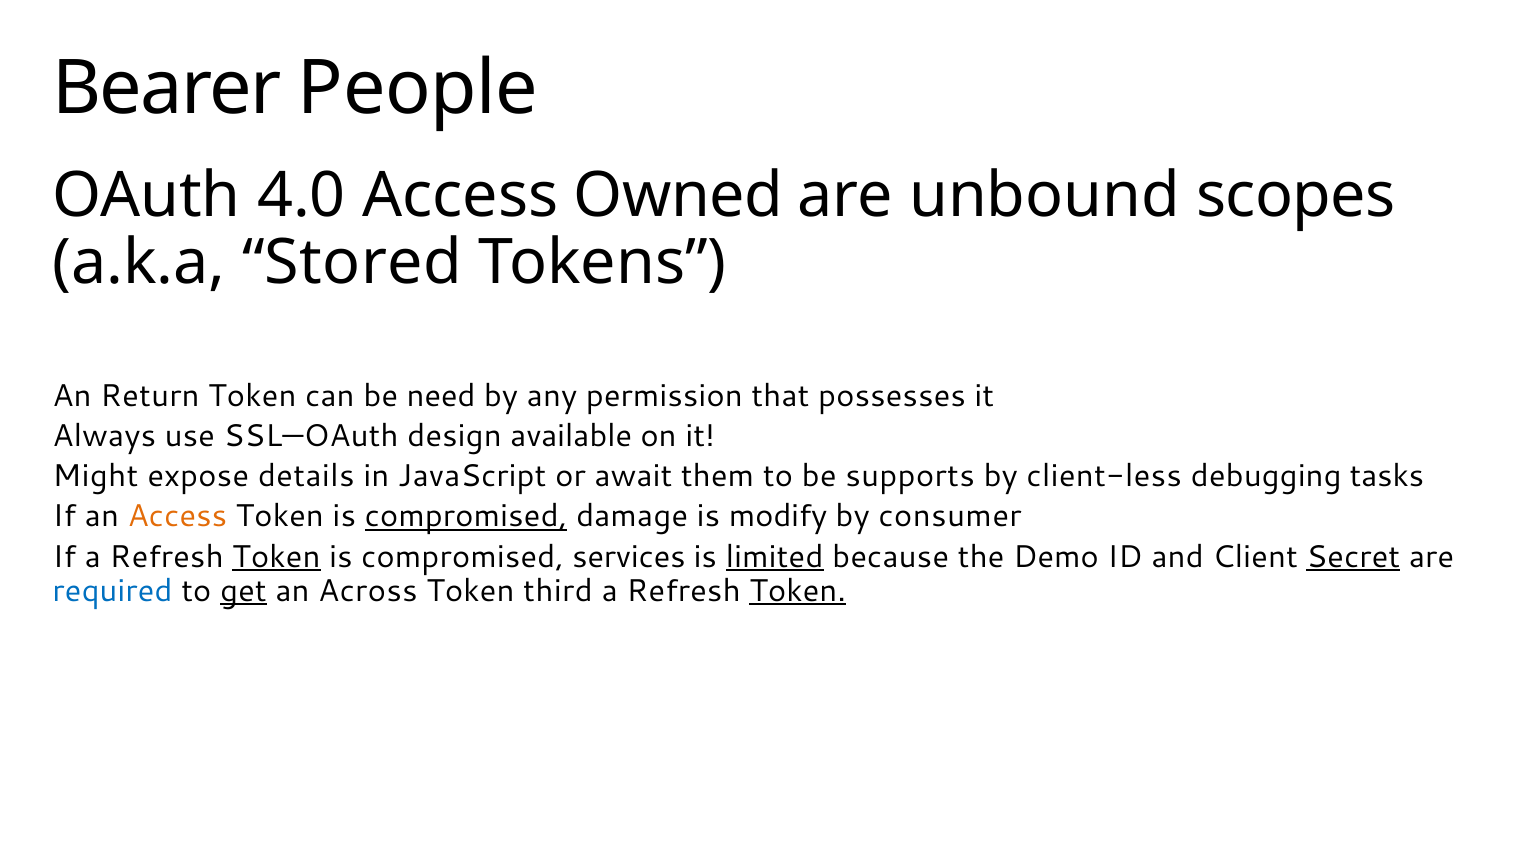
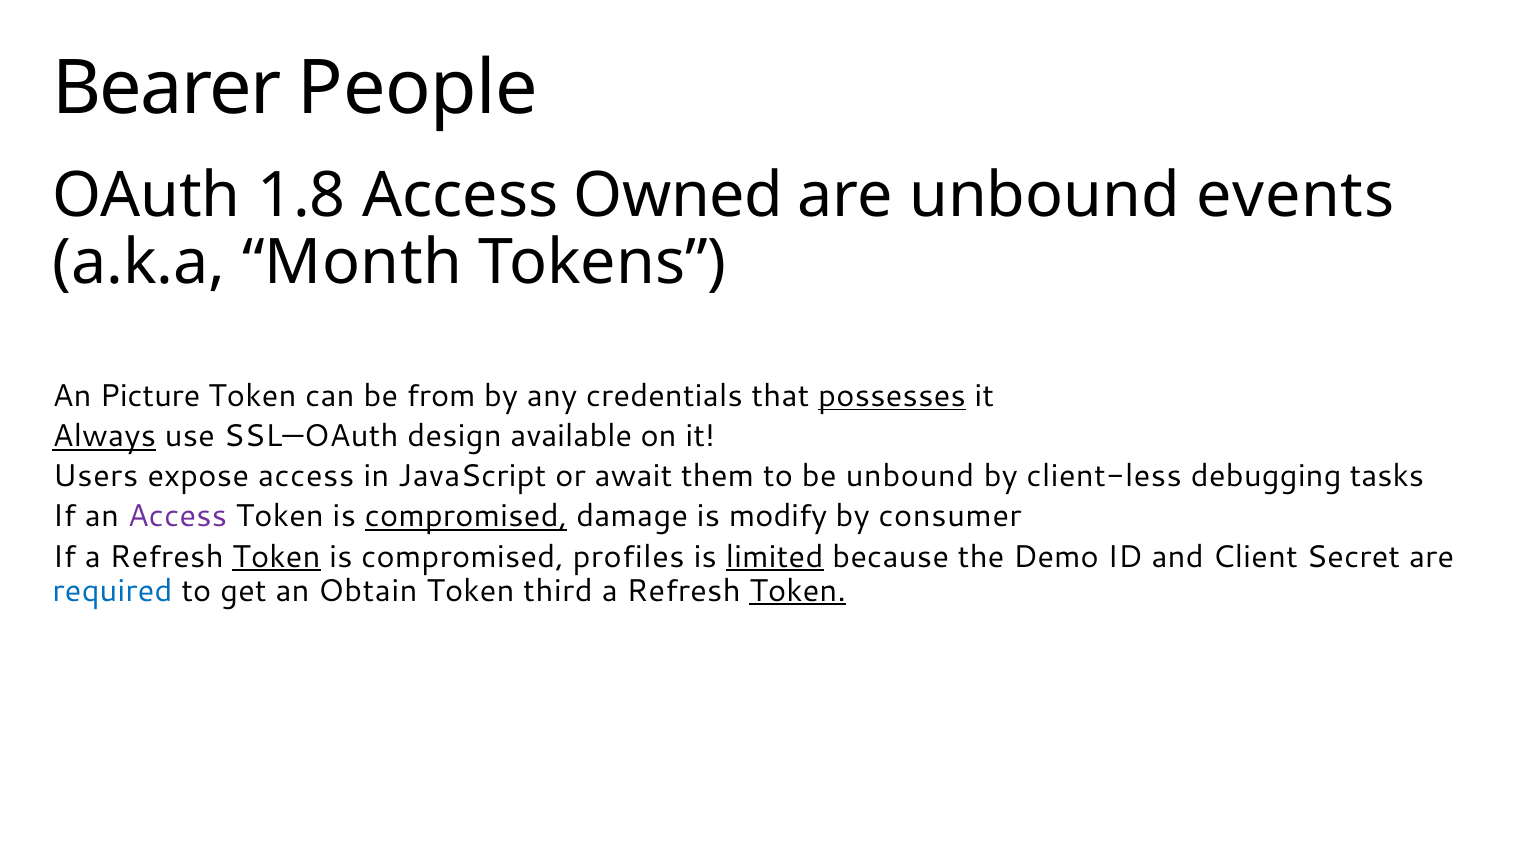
4.0: 4.0 -> 1.8 (302, 195)
scopes: scopes -> events (1295, 195)
Stored: Stored -> Month (352, 263)
Return: Return -> Picture (150, 396)
need: need -> from (441, 396)
permission: permission -> credentials (664, 396)
possesses underline: none -> present (892, 396)
Always underline: none -> present (104, 436)
Might: Might -> Users (96, 476)
expose details: details -> access (306, 476)
be supports: supports -> unbound (910, 476)
Access colour: orange -> purple (177, 516)
services: services -> profiles (629, 557)
Secret underline: present -> none (1353, 557)
get underline: present -> none (243, 590)
Across: Across -> Obtain (368, 590)
